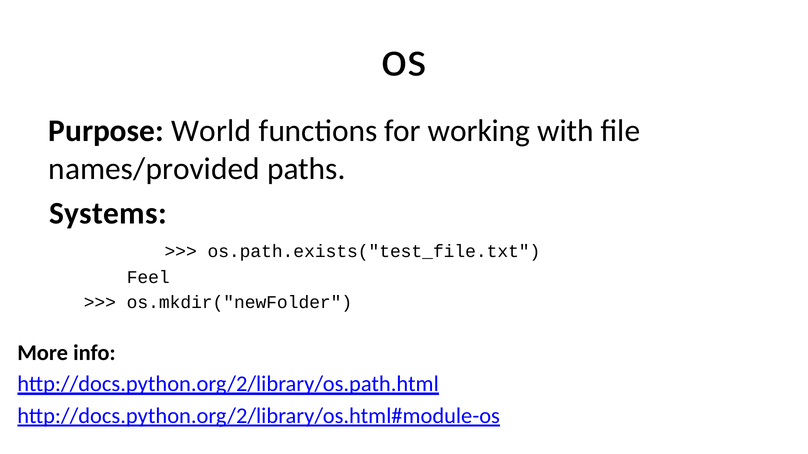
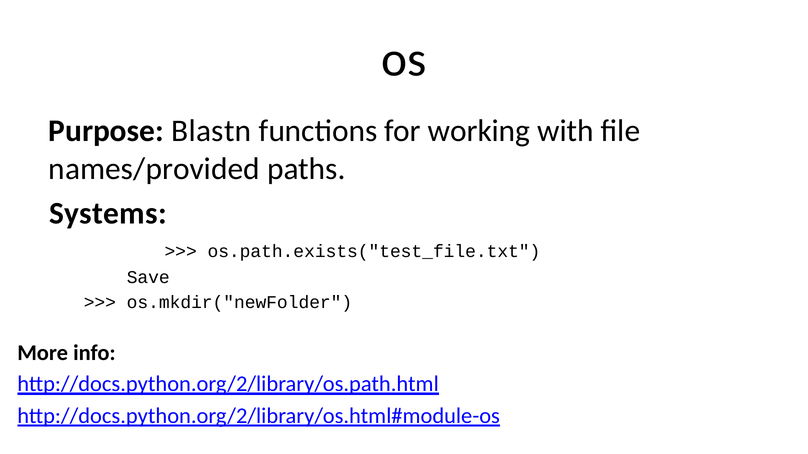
World: World -> Blastn (211, 131)
Feel: Feel -> Save (148, 278)
